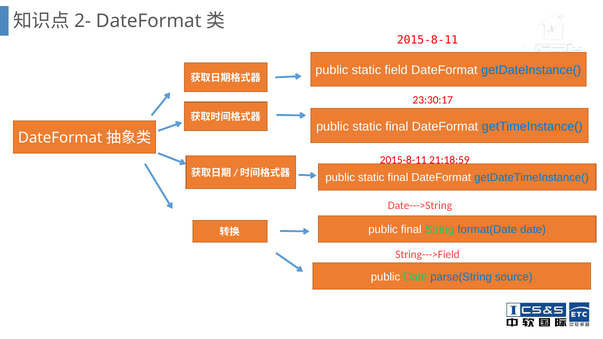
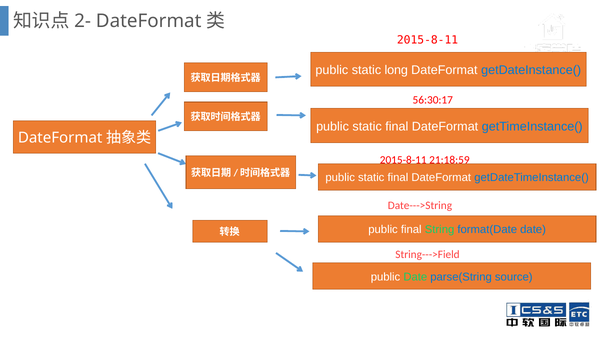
field: field -> long (396, 70)
23:30:17: 23:30:17 -> 56:30:17 (433, 100)
